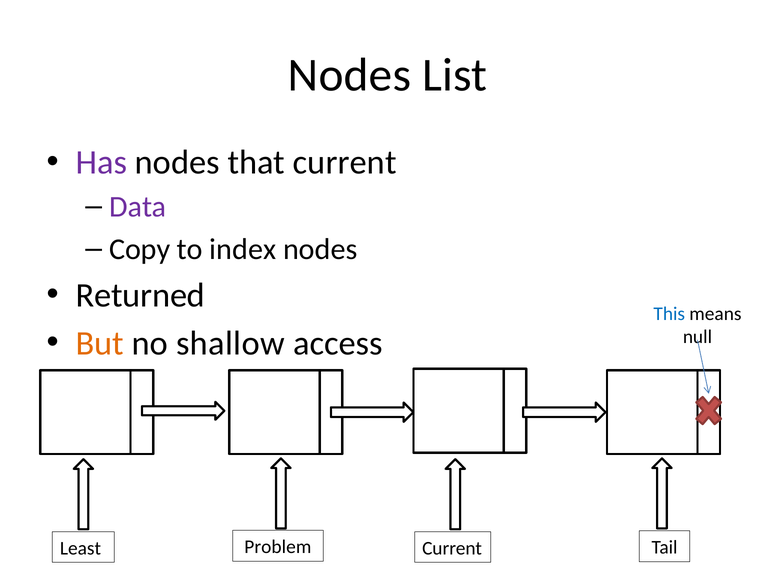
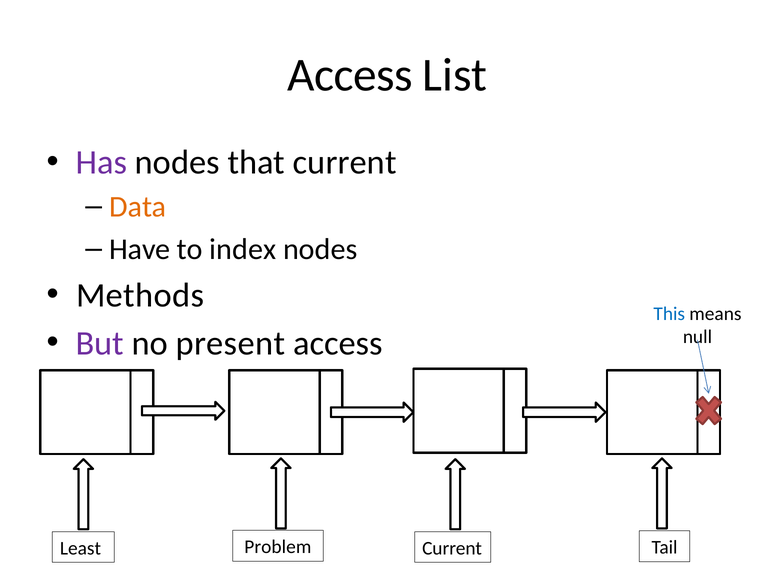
Nodes: Nodes -> Access (350, 75)
Data colour: purple -> orange (138, 207)
Copy: Copy -> Have (140, 249)
Returned: Returned -> Methods (140, 295)
But colour: orange -> purple (100, 344)
shallow: shallow -> present (230, 344)
